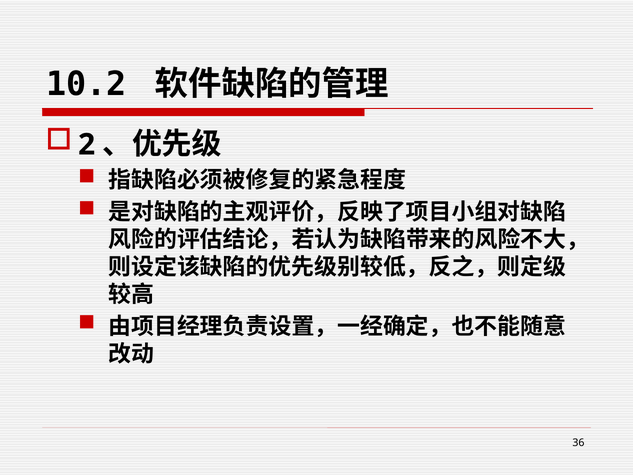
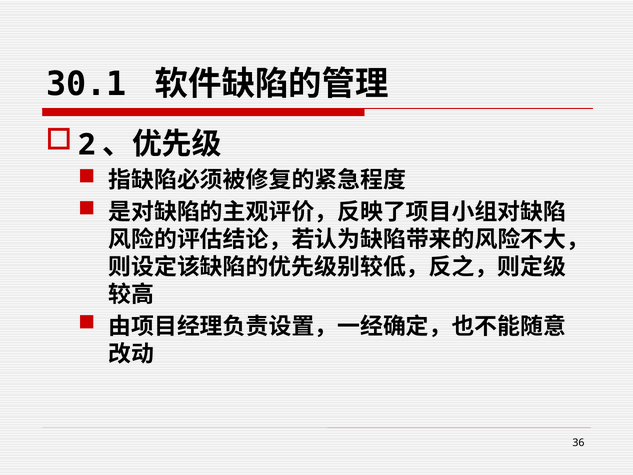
10.2: 10.2 -> 30.1 (86, 84)
